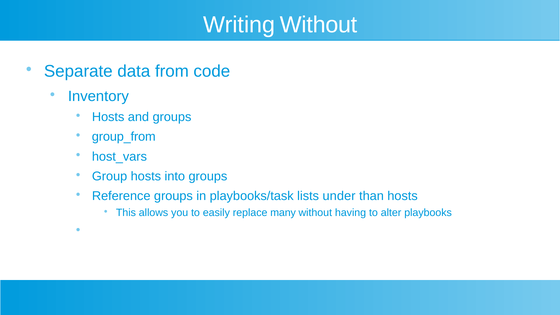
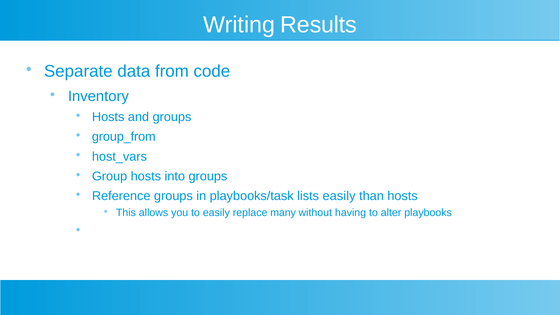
Writing Without: Without -> Results (319, 25)
lists under: under -> easily (339, 196)
